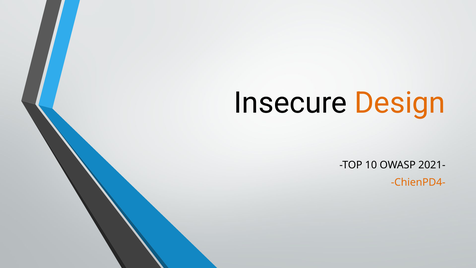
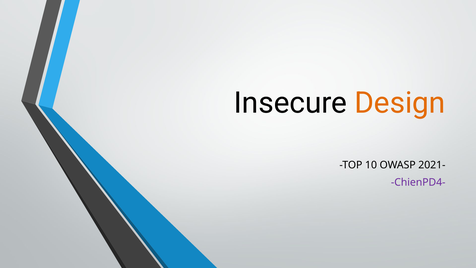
ChienPD4- colour: orange -> purple (418, 182)
